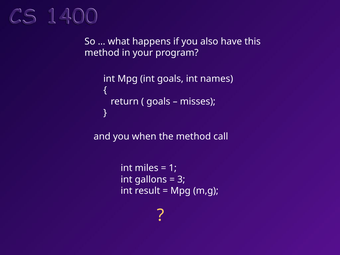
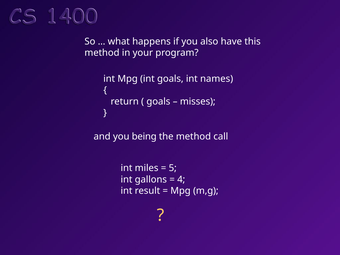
when: when -> being (144, 137)
1: 1 -> 5 (173, 168)
3: 3 -> 4 (181, 179)
